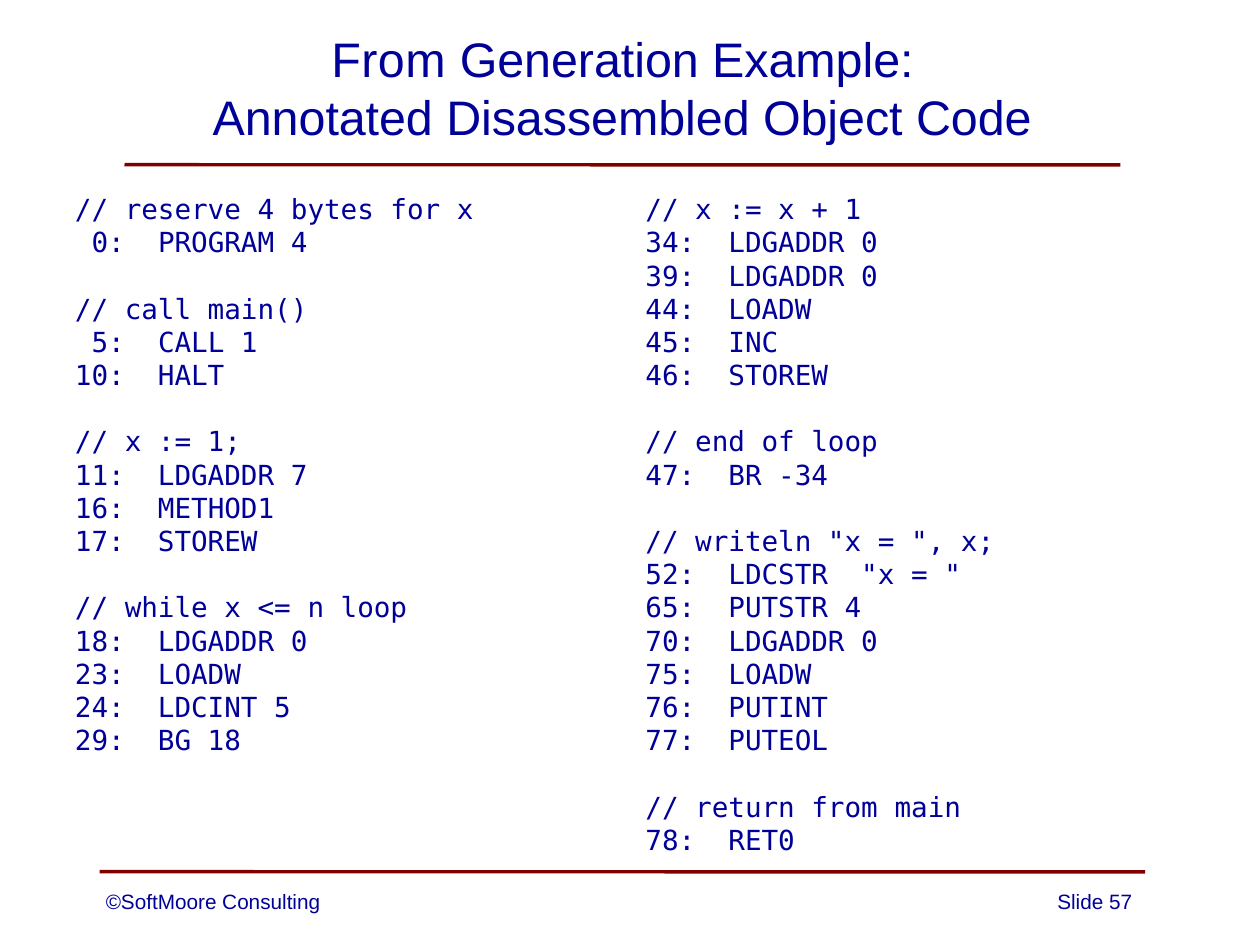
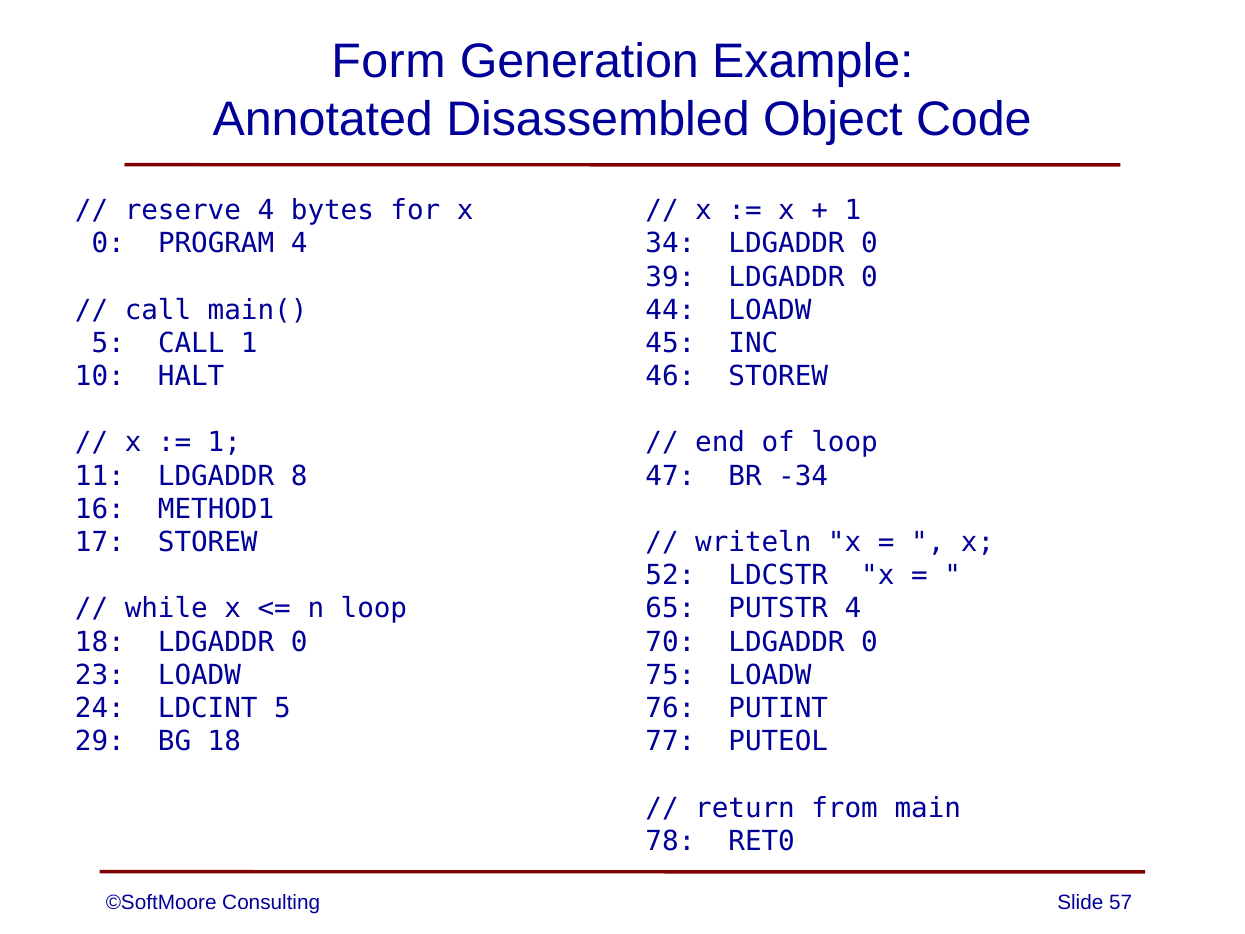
From: From -> Form (388, 62)
7: 7 -> 8 (299, 476)
